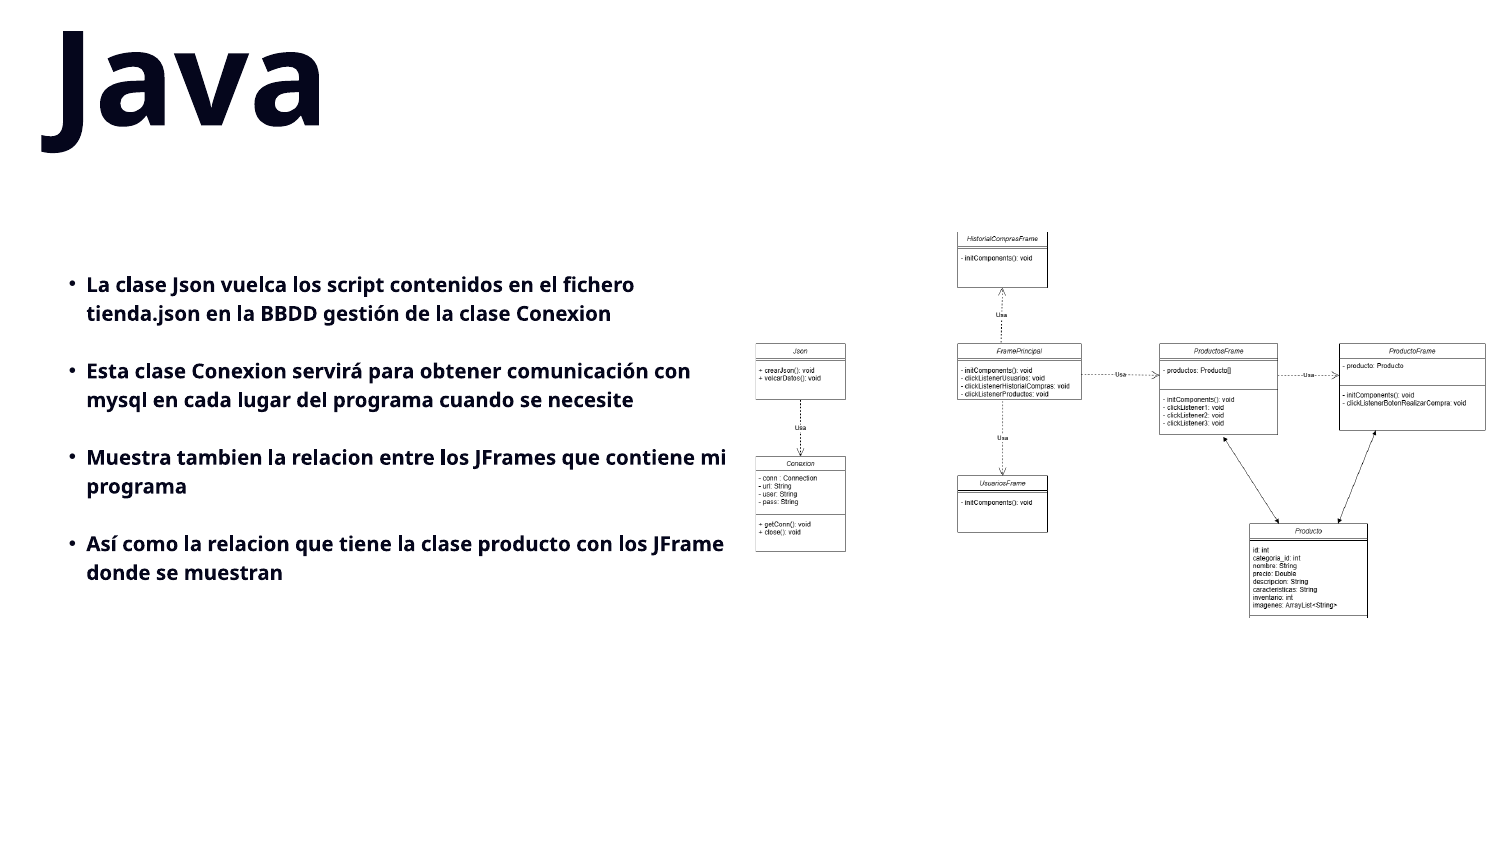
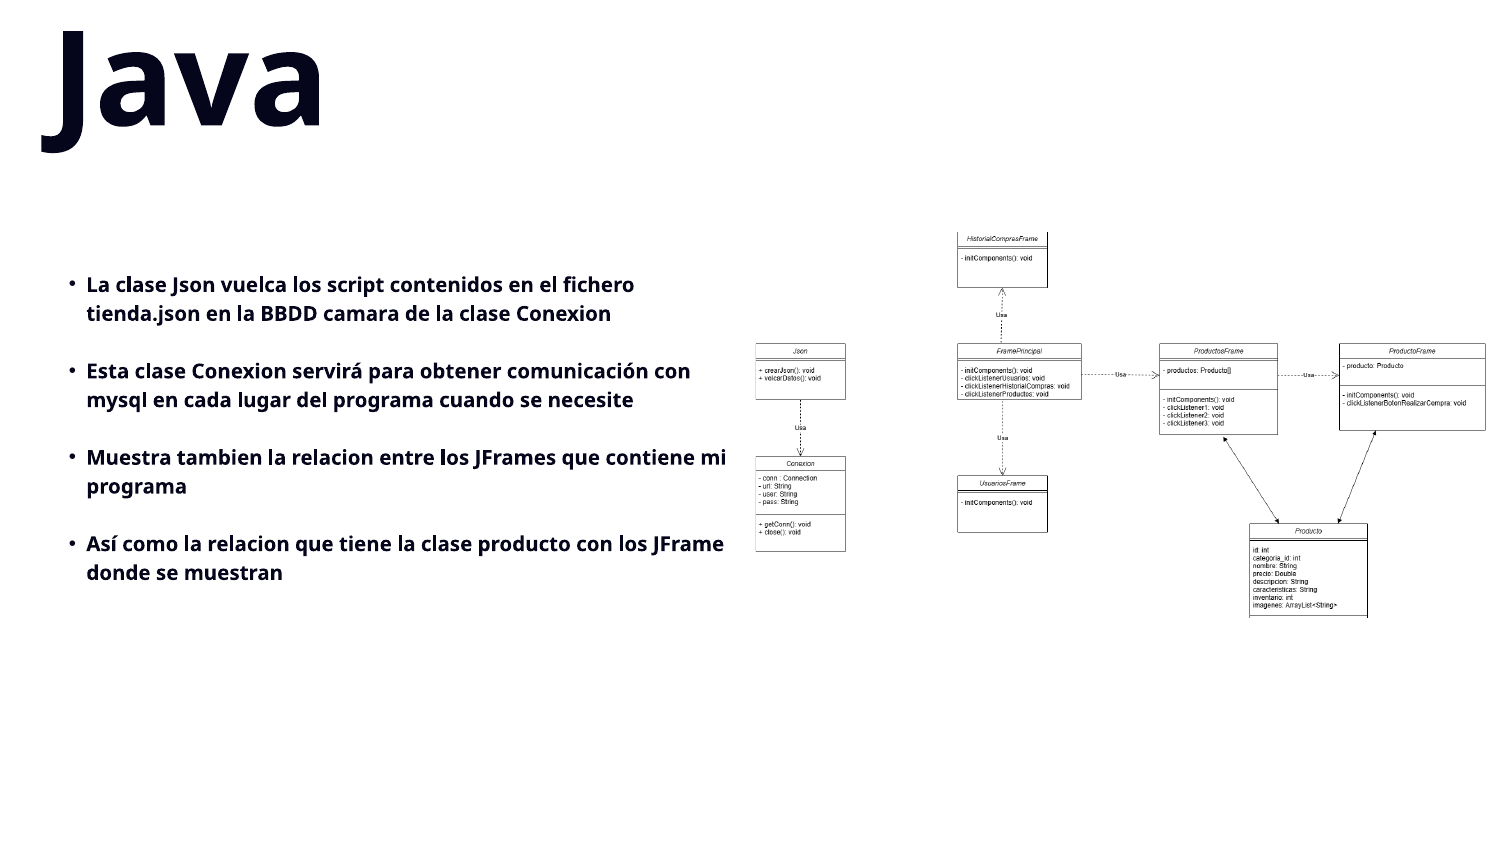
gestión: gestión -> camara (361, 314)
